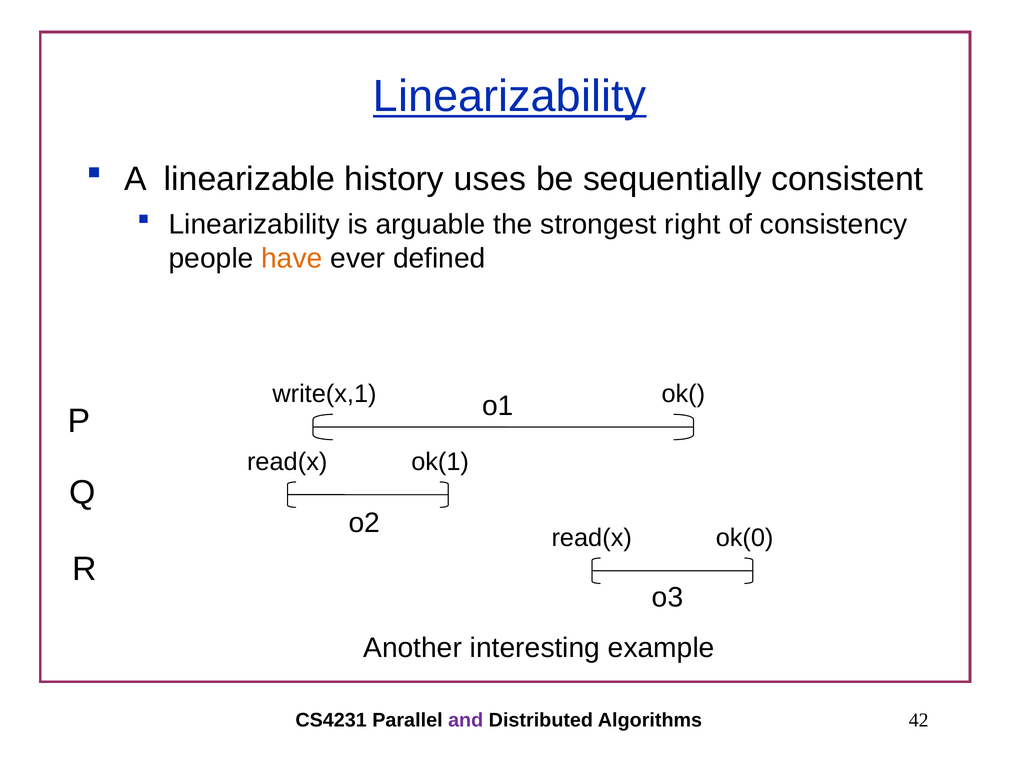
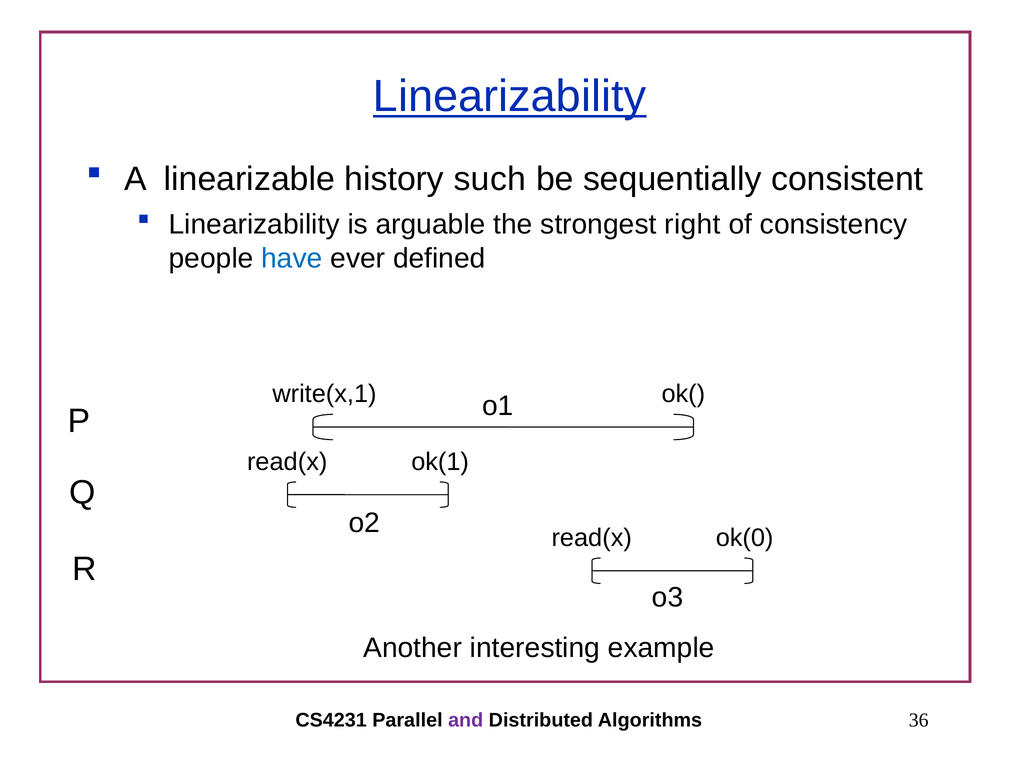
uses: uses -> such (490, 179)
have colour: orange -> blue (292, 258)
42: 42 -> 36 (919, 720)
